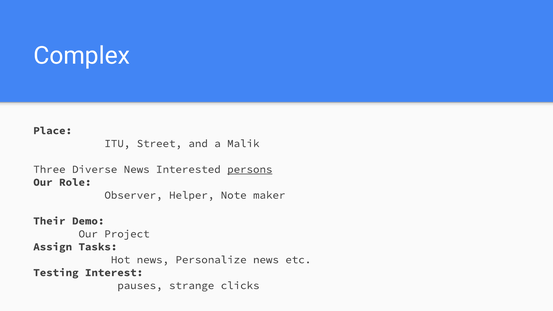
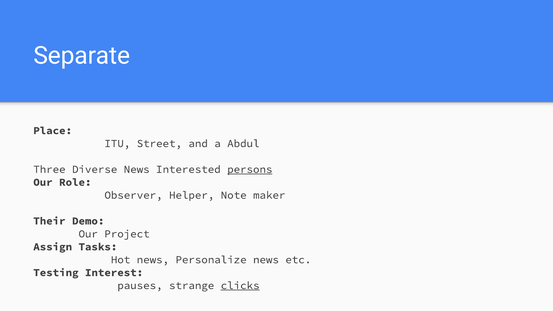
Complex: Complex -> Separate (82, 56)
Malik: Malik -> Abdul (243, 144)
clicks underline: none -> present (240, 286)
